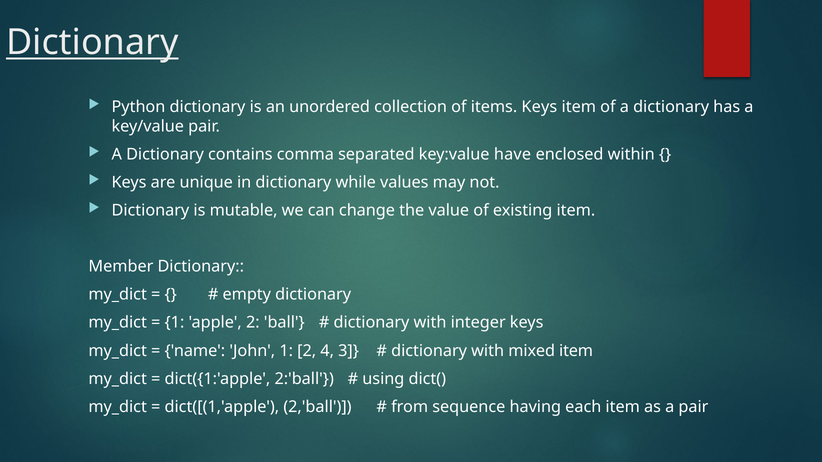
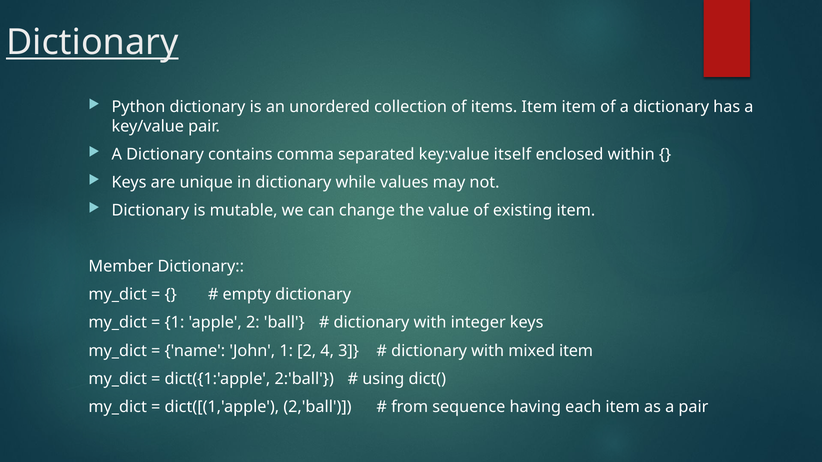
items Keys: Keys -> Item (539, 107)
have: have -> itself (513, 154)
